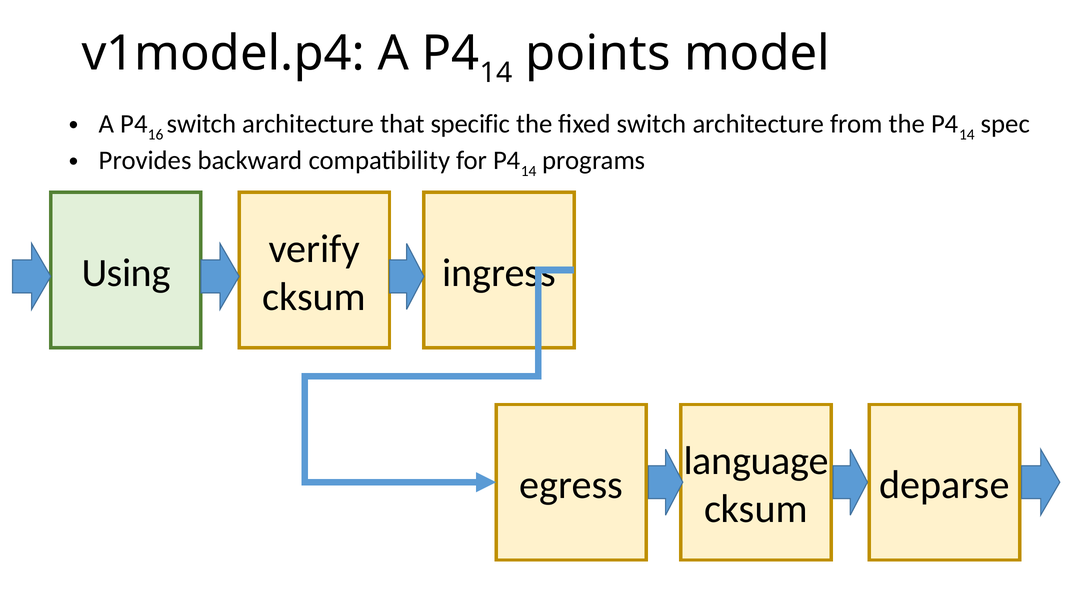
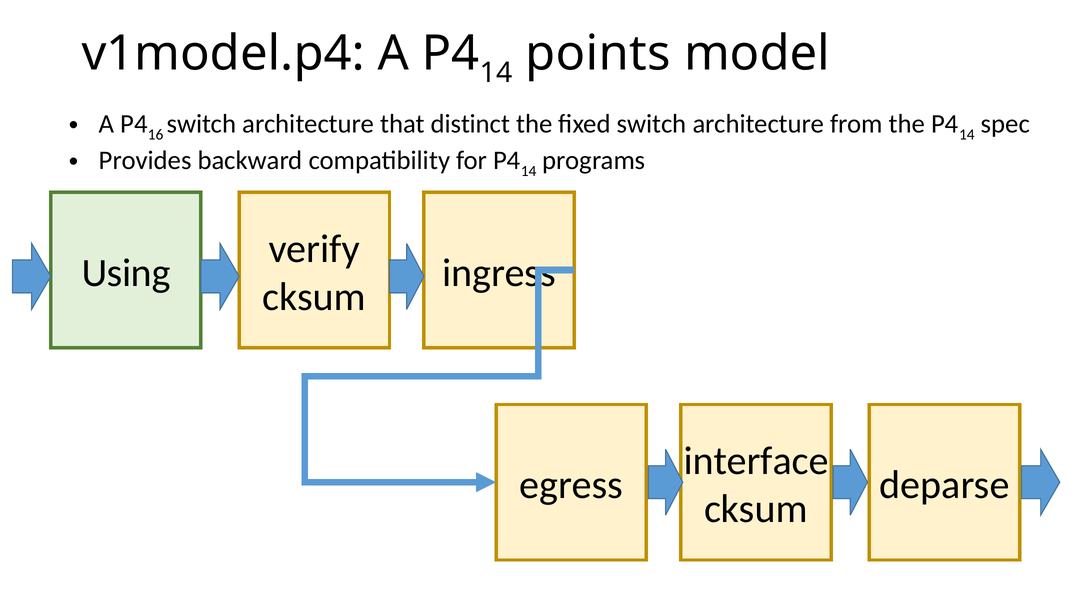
specific: specific -> distinct (470, 124)
language: language -> interface (756, 461)
